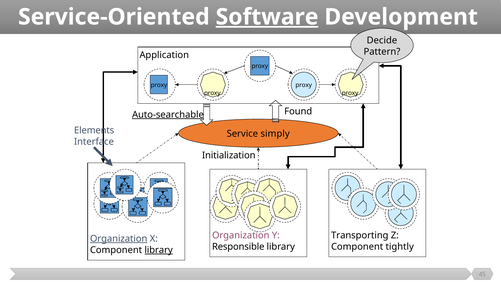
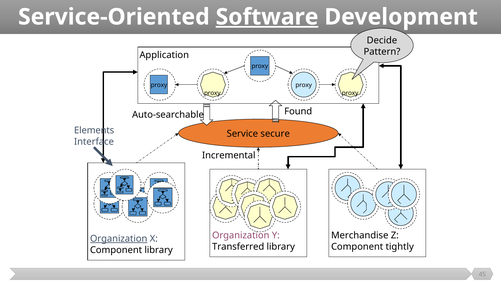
Auto-searchable underline: present -> none (168, 115)
simply: simply -> secure (275, 134)
Initialization: Initialization -> Incremental (229, 155)
Transporting: Transporting -> Merchandise (360, 235)
Responsible: Responsible -> Transferred (238, 247)
library underline: present -> none (159, 250)
